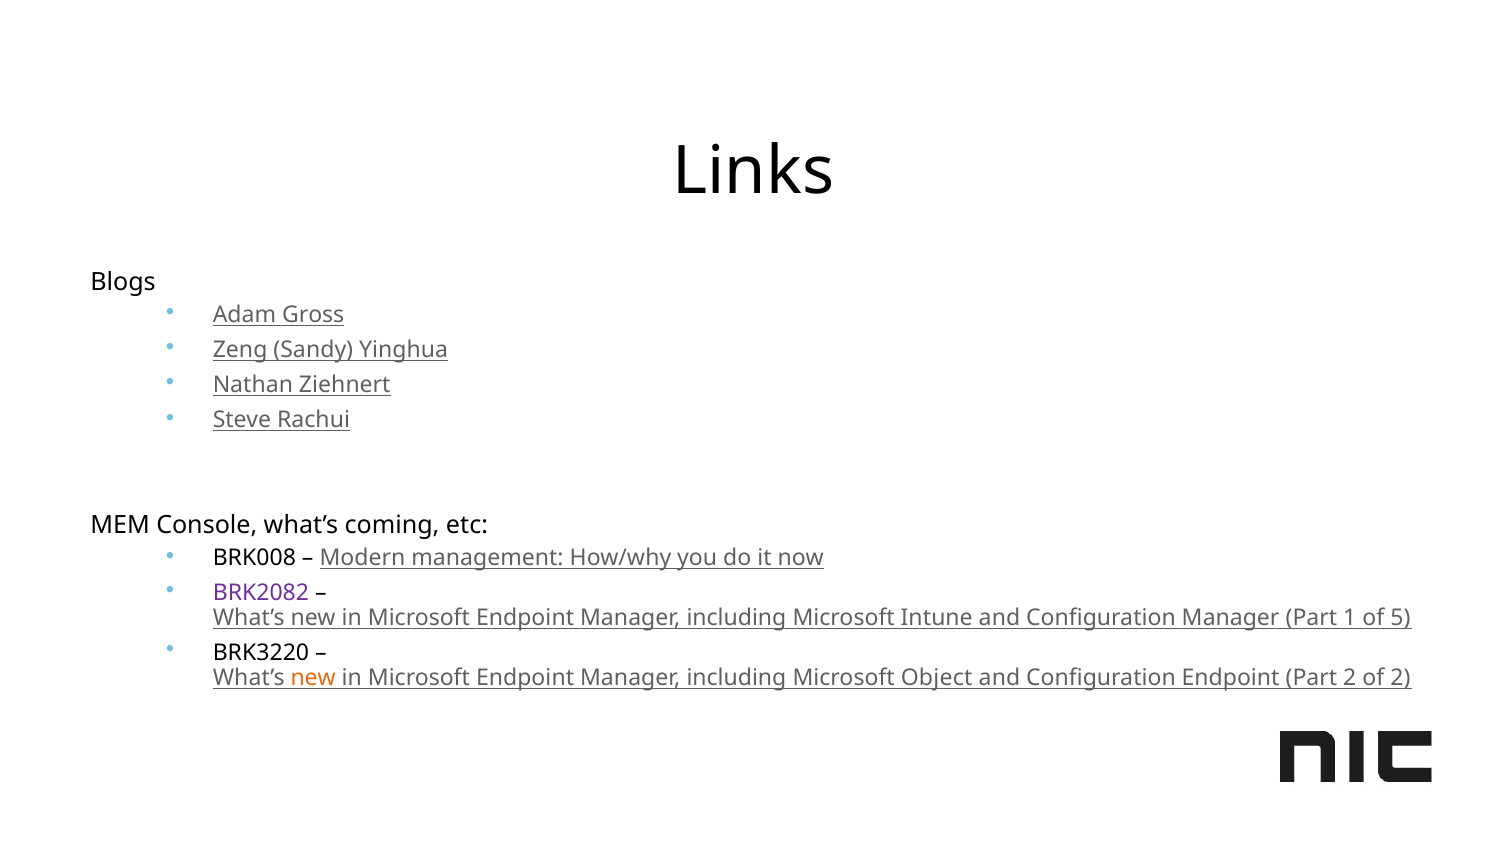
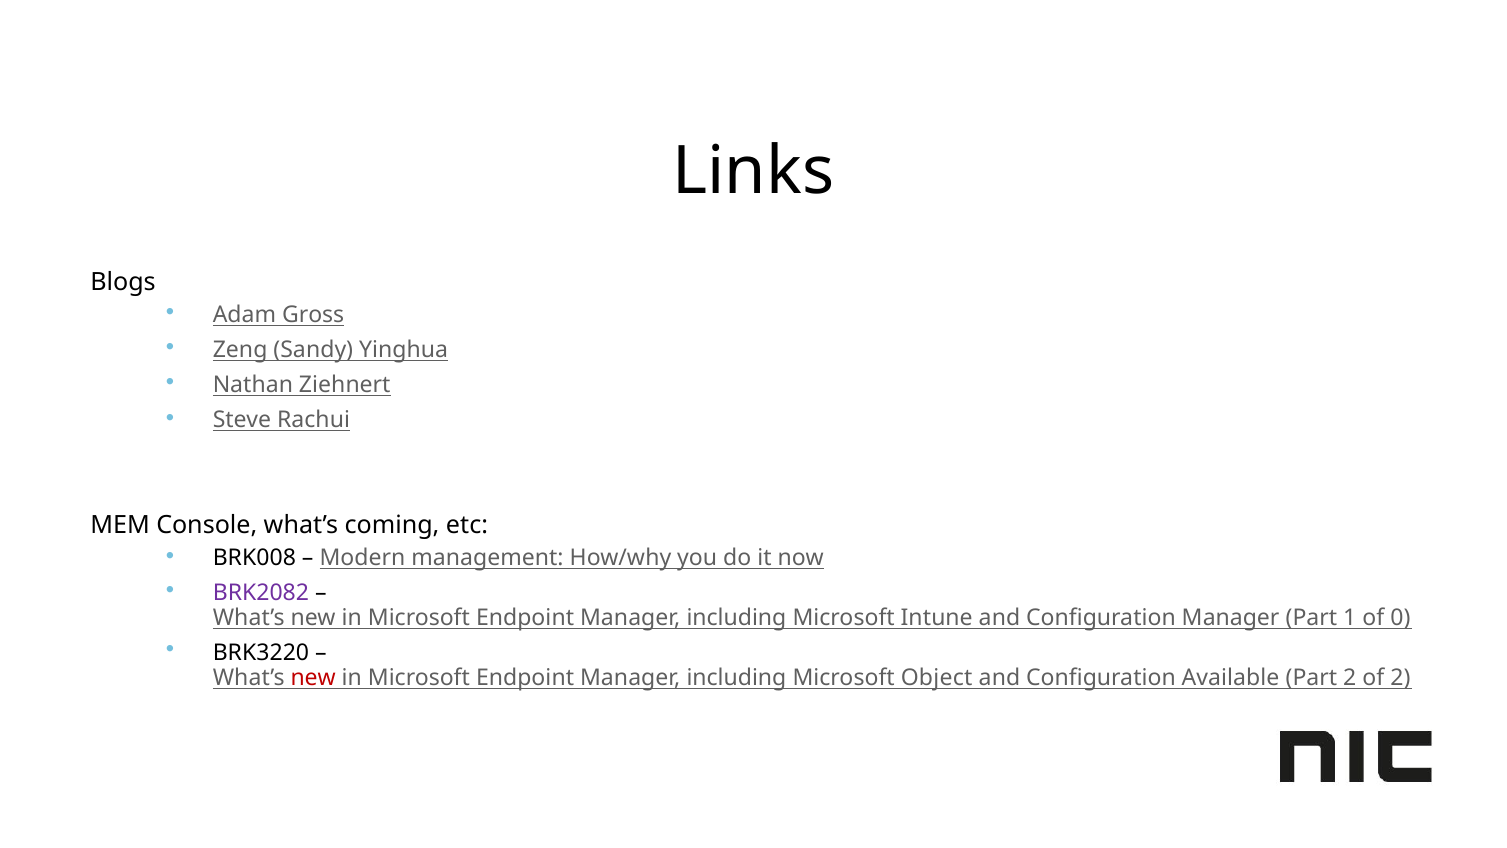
5: 5 -> 0 (1400, 618)
new colour: orange -> red (313, 678)
Configuration Endpoint: Endpoint -> Available (1231, 678)
